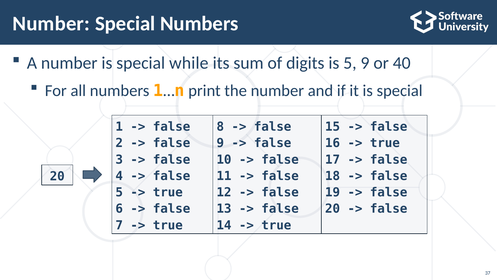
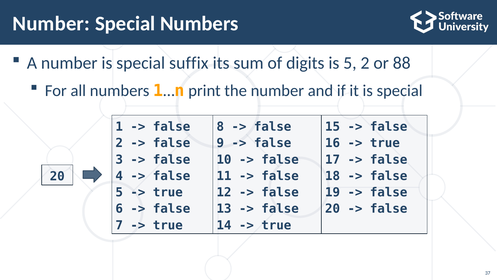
while: while -> suffix (189, 63)
5 9: 9 -> 2 (365, 63)
40: 40 -> 88 (402, 63)
